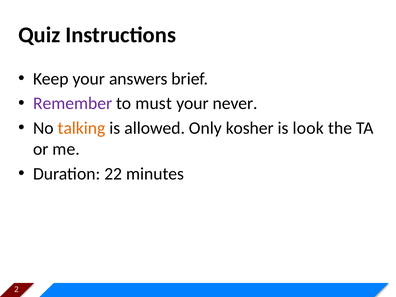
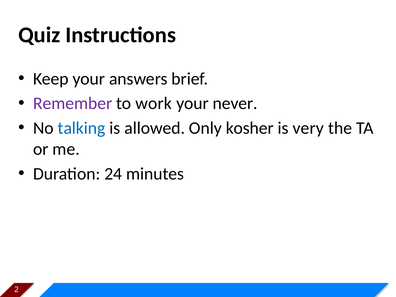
must: must -> work (154, 103)
talking colour: orange -> blue (82, 128)
look: look -> very (308, 128)
22: 22 -> 24 (113, 174)
